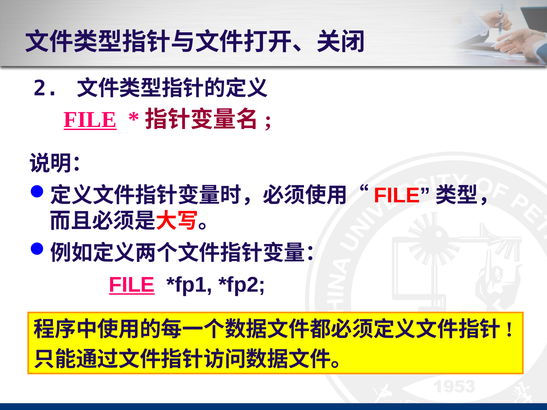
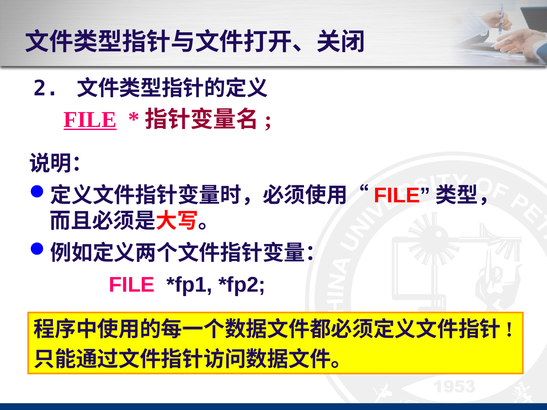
FILE underline: present -> none (132, 285)
